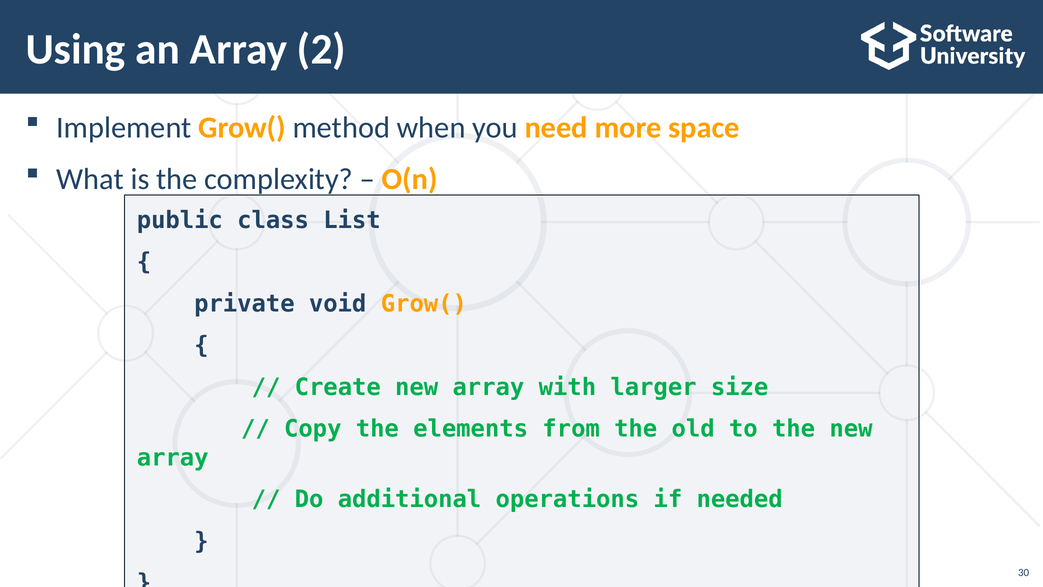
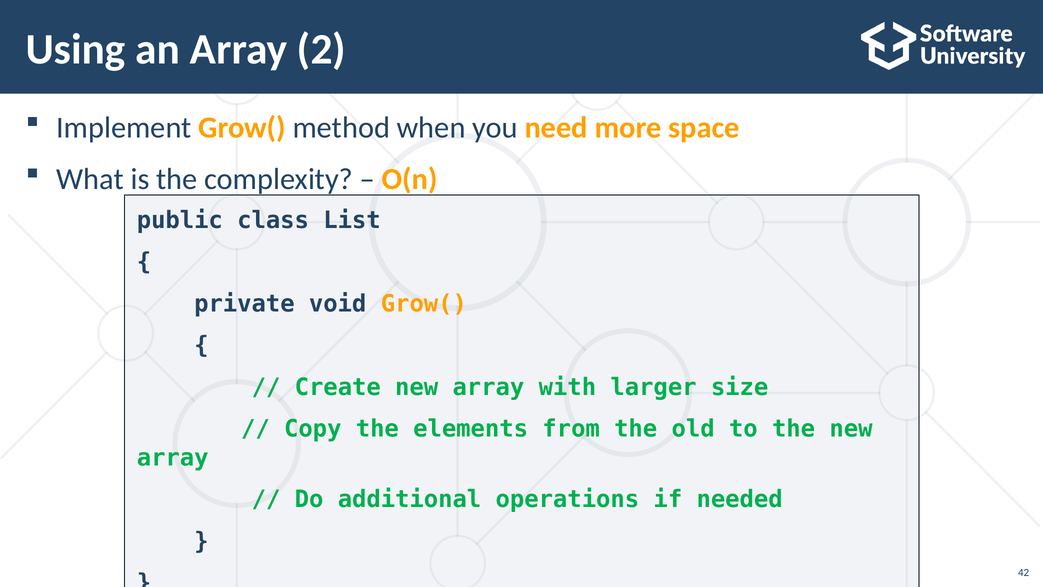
30: 30 -> 42 (1024, 572)
